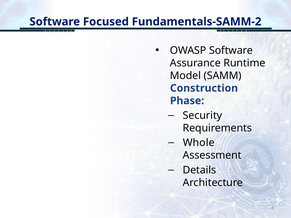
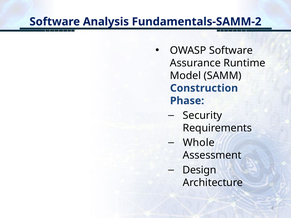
Focused: Focused -> Analysis (106, 22)
Details: Details -> Design (199, 170)
